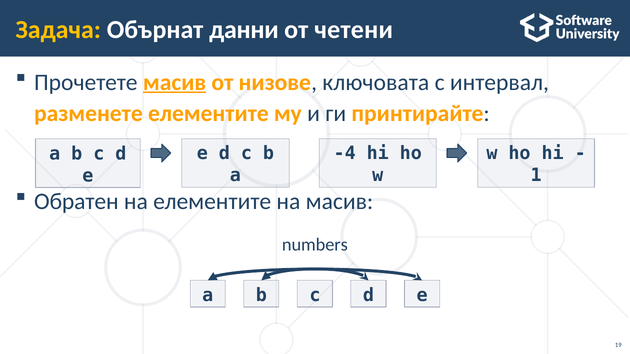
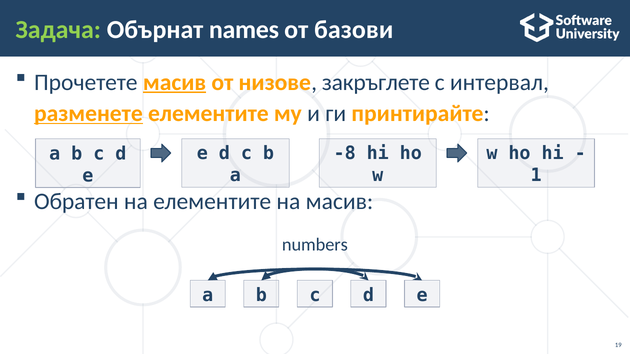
Задача colour: yellow -> light green (58, 30)
данни: данни -> names (244, 30)
четени: четени -> базови (354, 30)
ключовата: ключовата -> закръглете (376, 82)
разменете underline: none -> present (88, 114)
-4: -4 -> -8 (345, 153)
